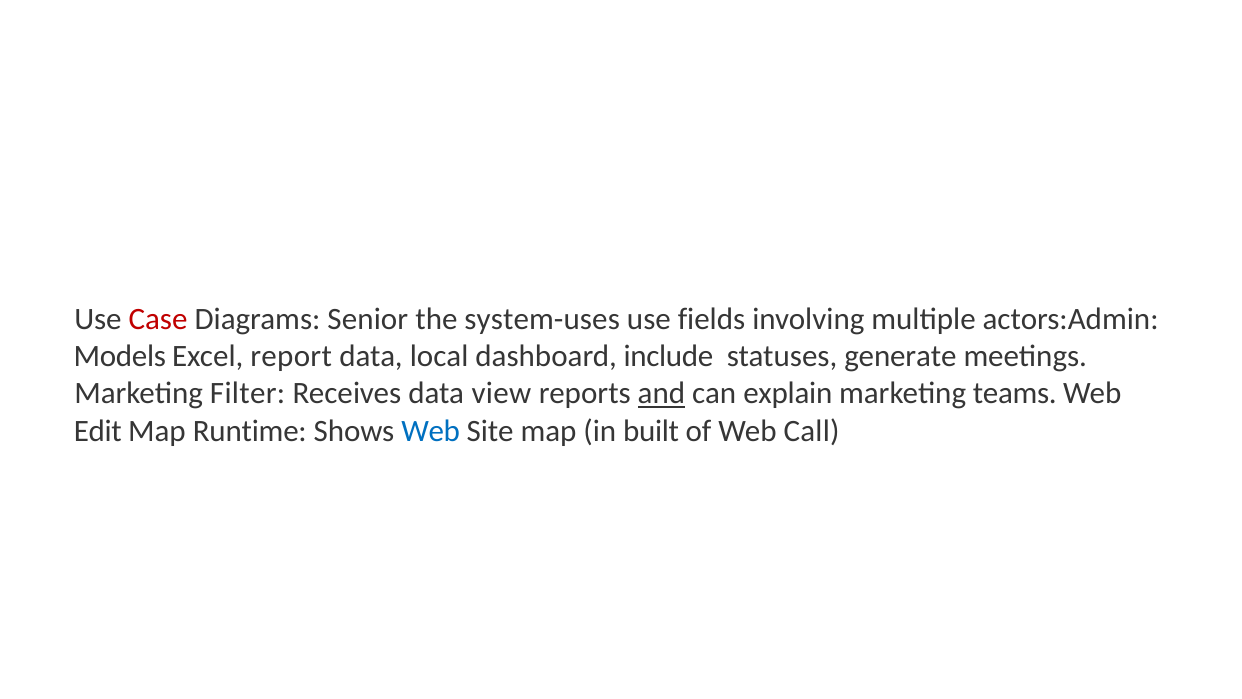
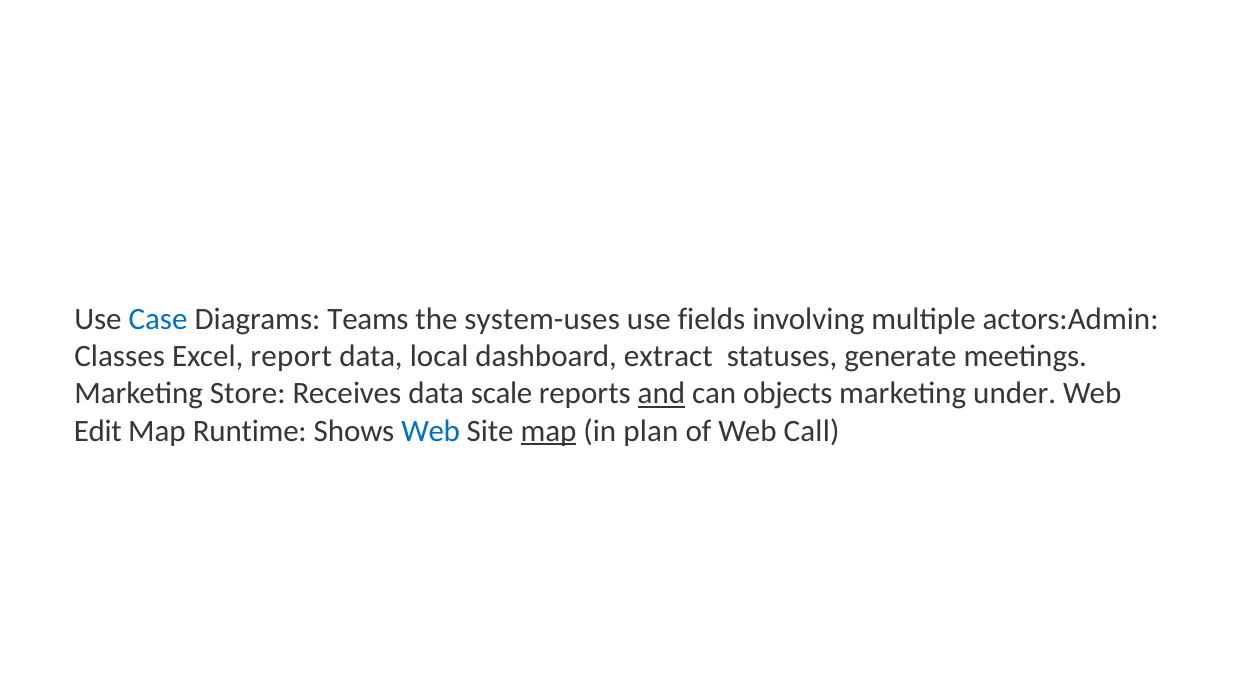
Case colour: red -> blue (158, 319)
Senior: Senior -> Teams (368, 319)
Models: Models -> Classes (120, 356)
include: include -> extract (668, 356)
Filter: Filter -> Store (248, 393)
view: view -> scale (502, 393)
explain: explain -> objects (788, 393)
teams: teams -> under (1015, 393)
map underline: none -> present (549, 431)
built: built -> plan (651, 431)
